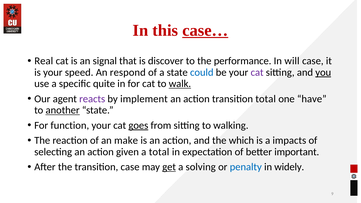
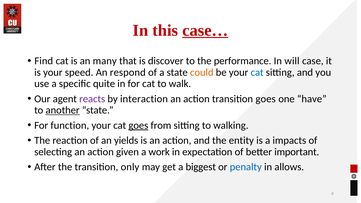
Real: Real -> Find (44, 61)
signal: signal -> many (105, 61)
could colour: blue -> orange (202, 72)
cat colour: purple -> blue (257, 72)
you underline: present -> none (323, 72)
walk underline: present -> none (180, 84)
implement: implement -> interaction (144, 99)
transition total: total -> goes (266, 99)
make: make -> yields (126, 141)
which: which -> entity (241, 141)
a total: total -> work (159, 152)
transition case: case -> only (130, 167)
get underline: present -> none (169, 167)
solving: solving -> biggest (201, 167)
widely: widely -> allows (289, 167)
